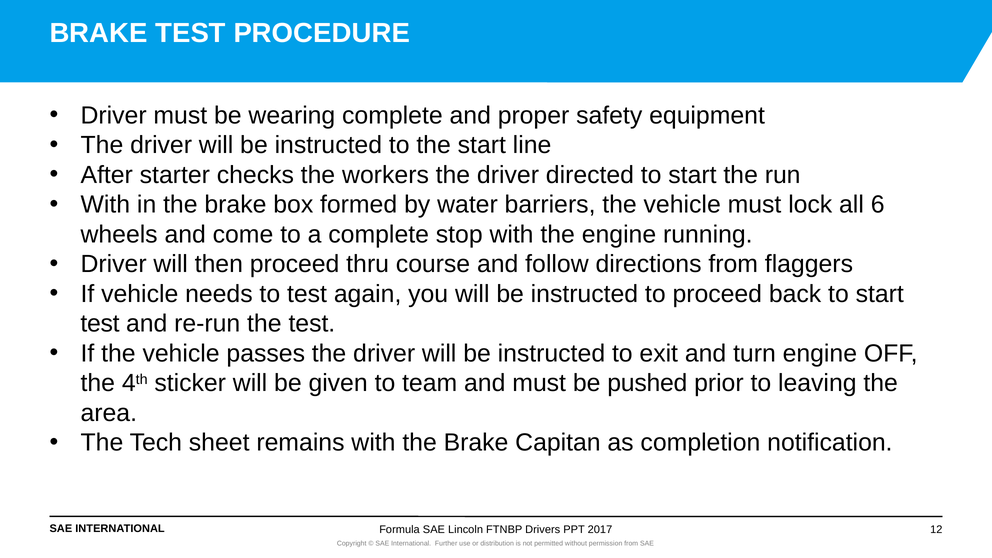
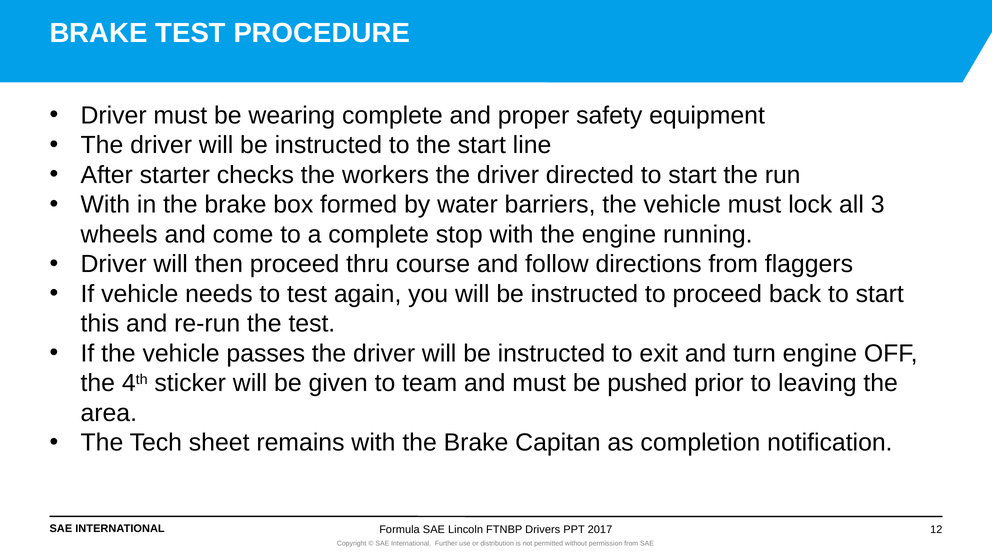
6: 6 -> 3 (878, 205)
test: test -> this (100, 324)
